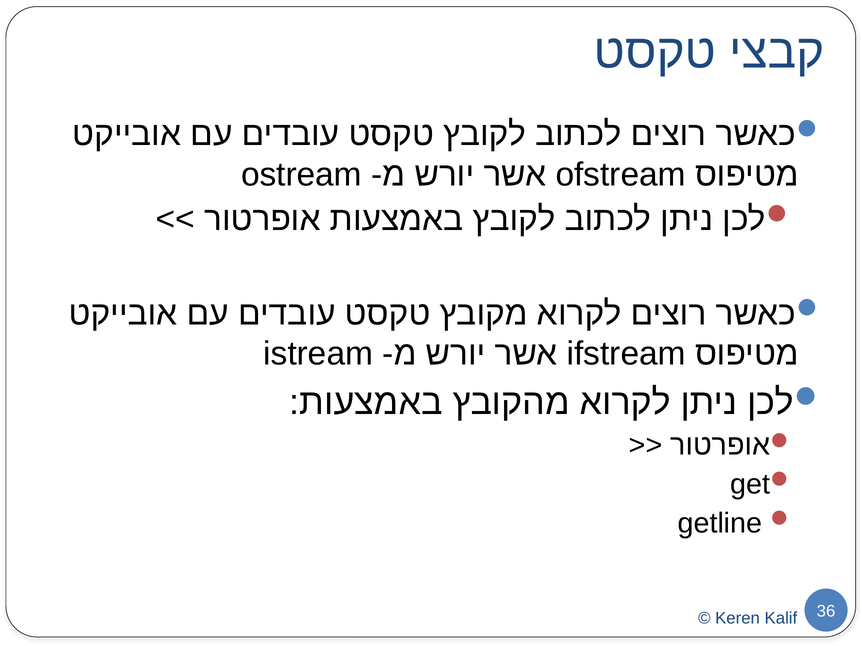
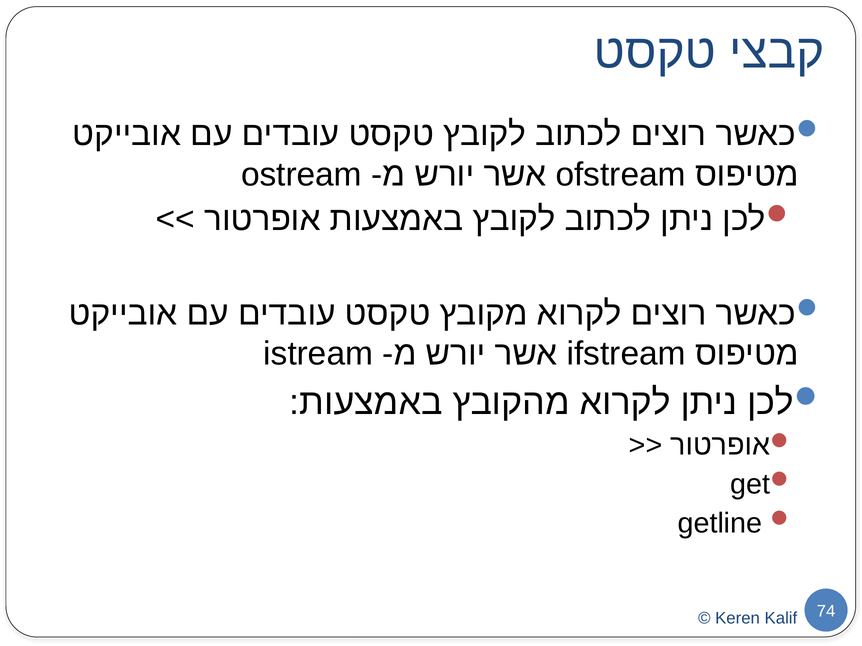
36: 36 -> 74 (826, 612)
